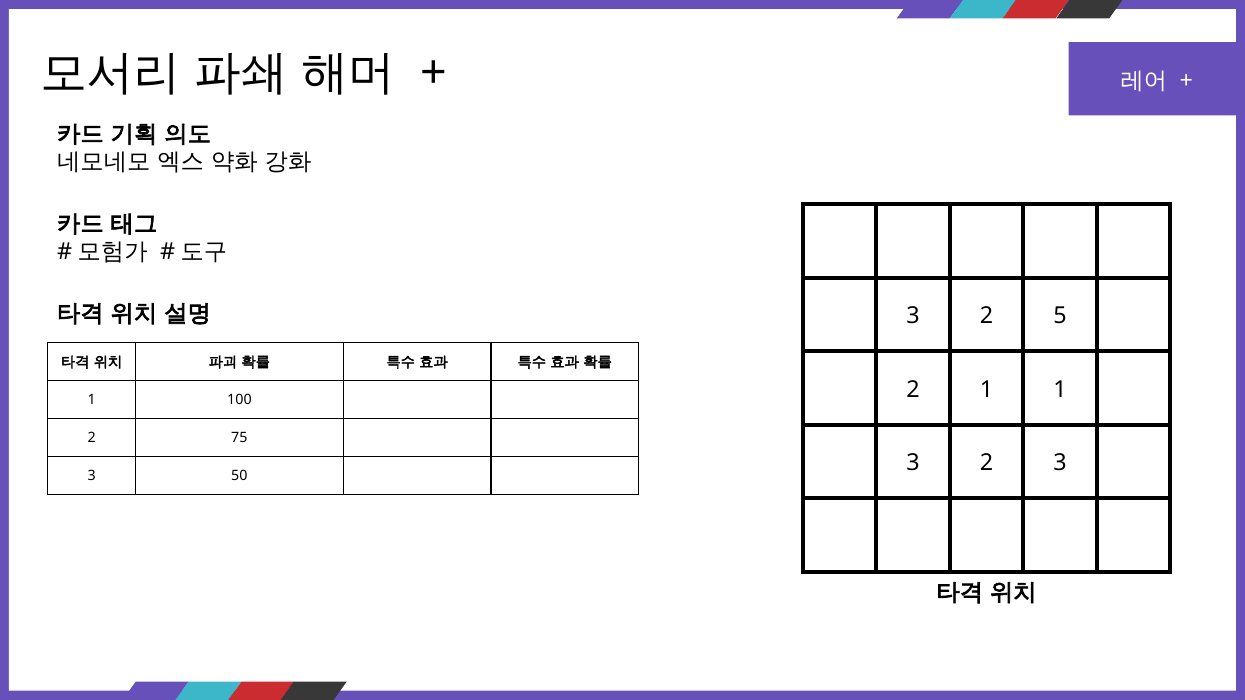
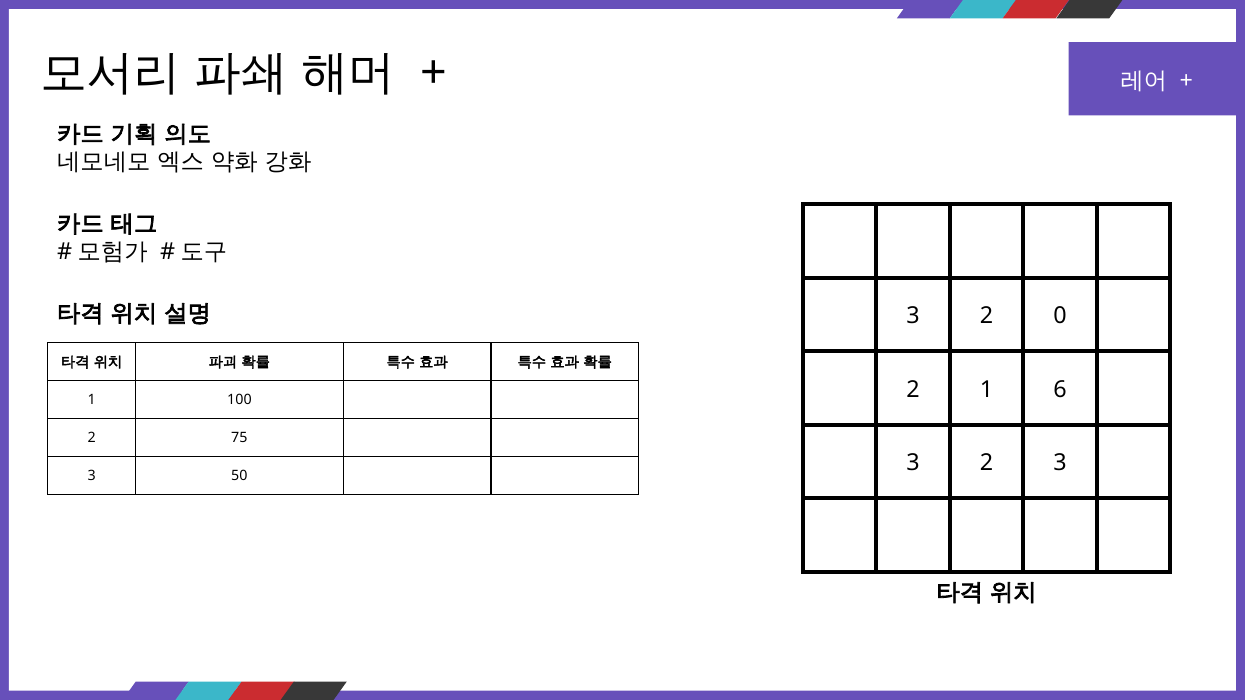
5: 5 -> 0 (1060, 316)
1 1: 1 -> 6 (1060, 390)
